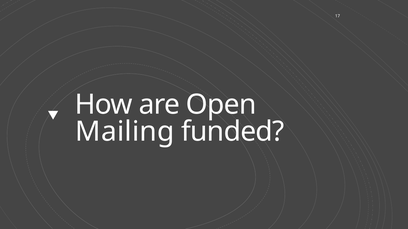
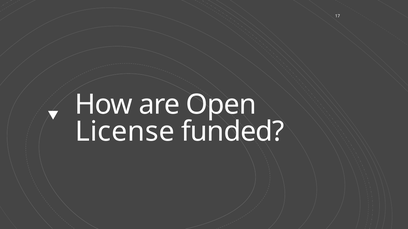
Mailing: Mailing -> License (125, 132)
